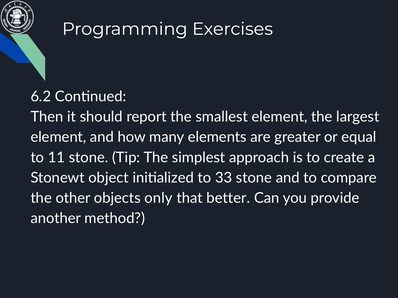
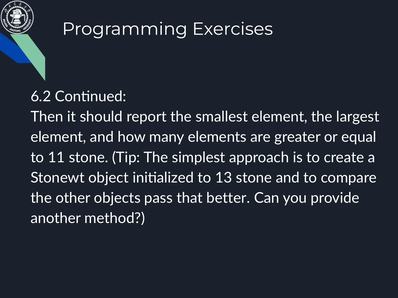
33: 33 -> 13 (224, 178)
only: only -> pass (158, 198)
